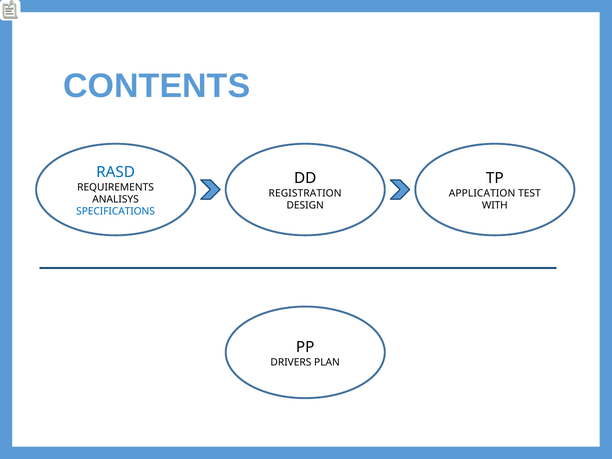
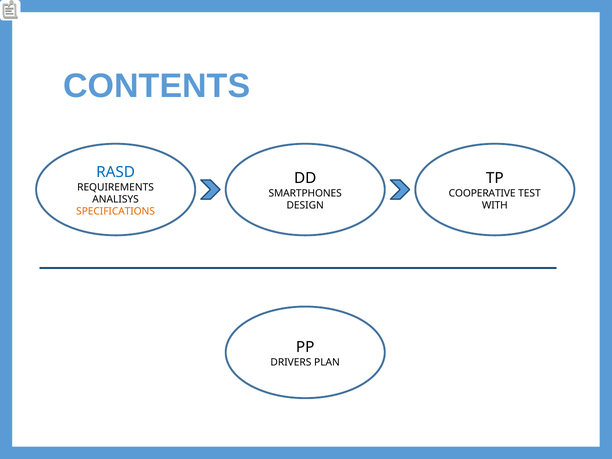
REGISTRATION: REGISTRATION -> SMARTPHONES (305, 193)
APPLICATION: APPLICATION -> COOPERATIVE (482, 193)
SPECIFICATIONS colour: blue -> orange (116, 212)
